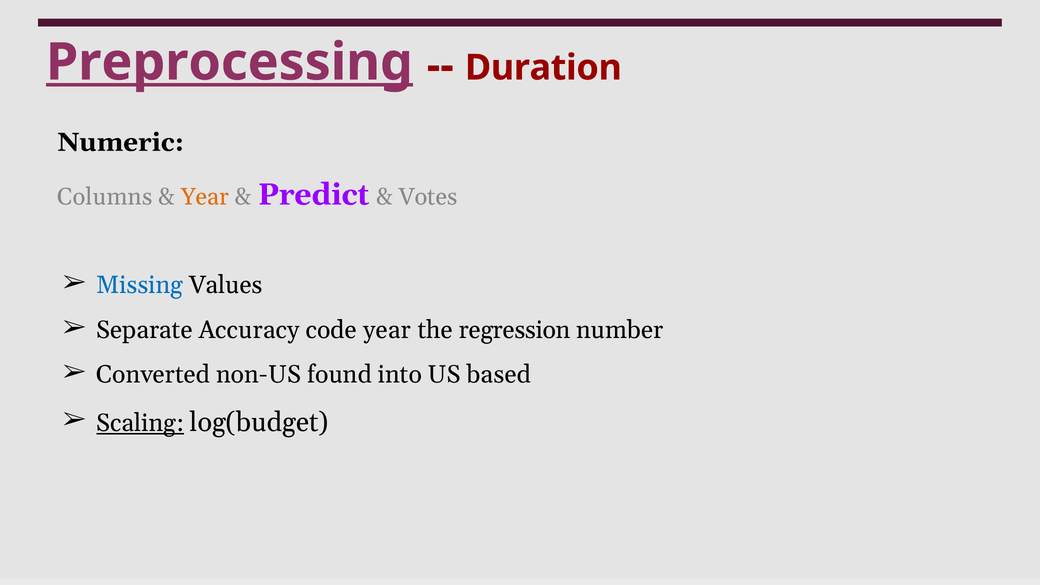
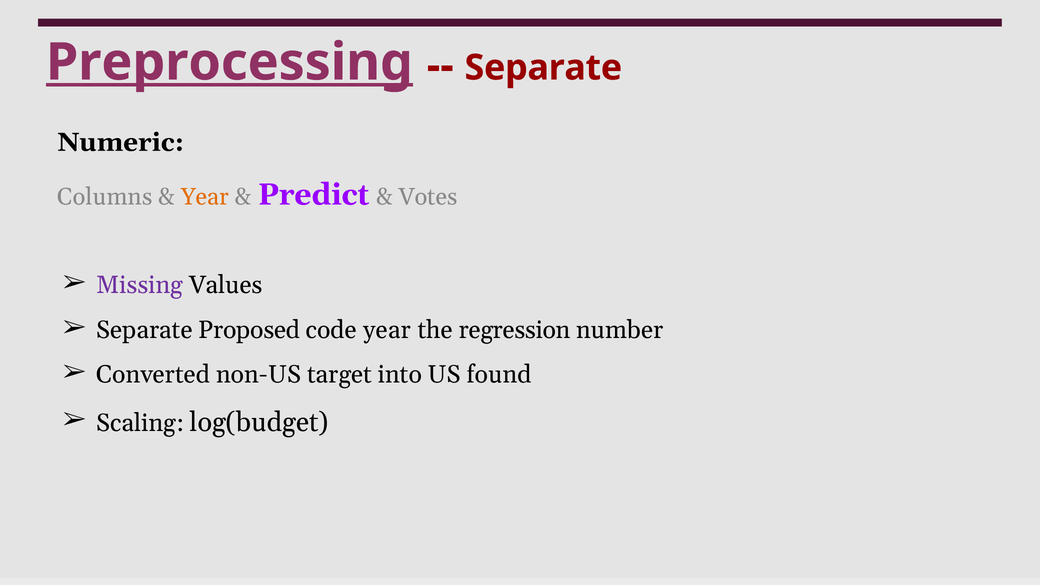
Duration: Duration -> Separate (543, 68)
Missing colour: blue -> purple (140, 285)
Accuracy: Accuracy -> Proposed (249, 330)
found: found -> target (340, 375)
based: based -> found (499, 375)
Scaling underline: present -> none (140, 423)
